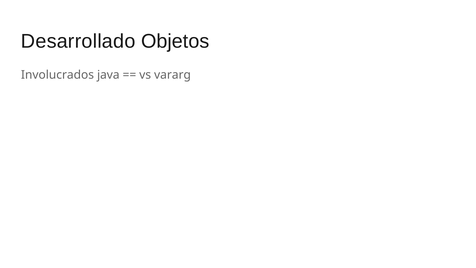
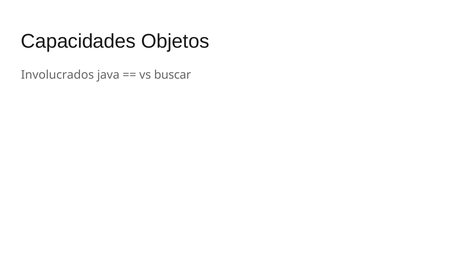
Desarrollado: Desarrollado -> Capacidades (78, 41)
vararg: vararg -> buscar (173, 75)
